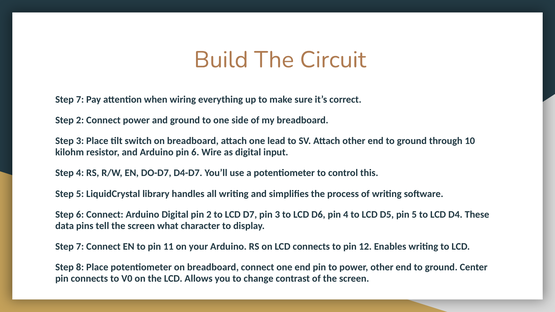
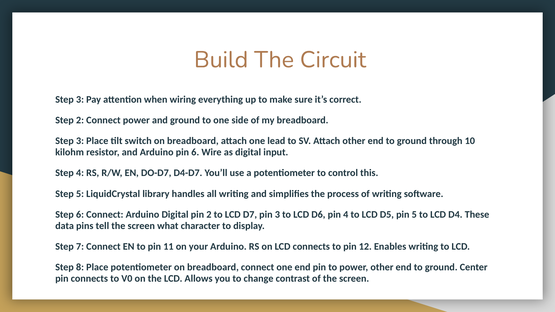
7: 7 -> 3 (80, 100)
